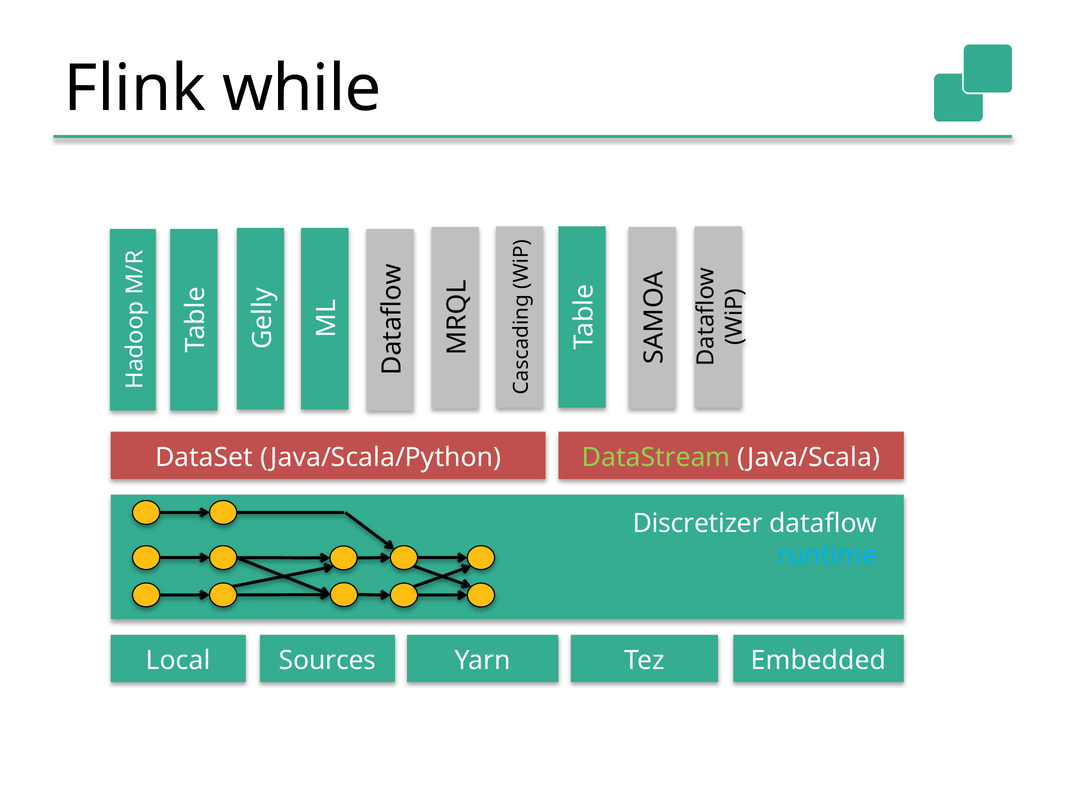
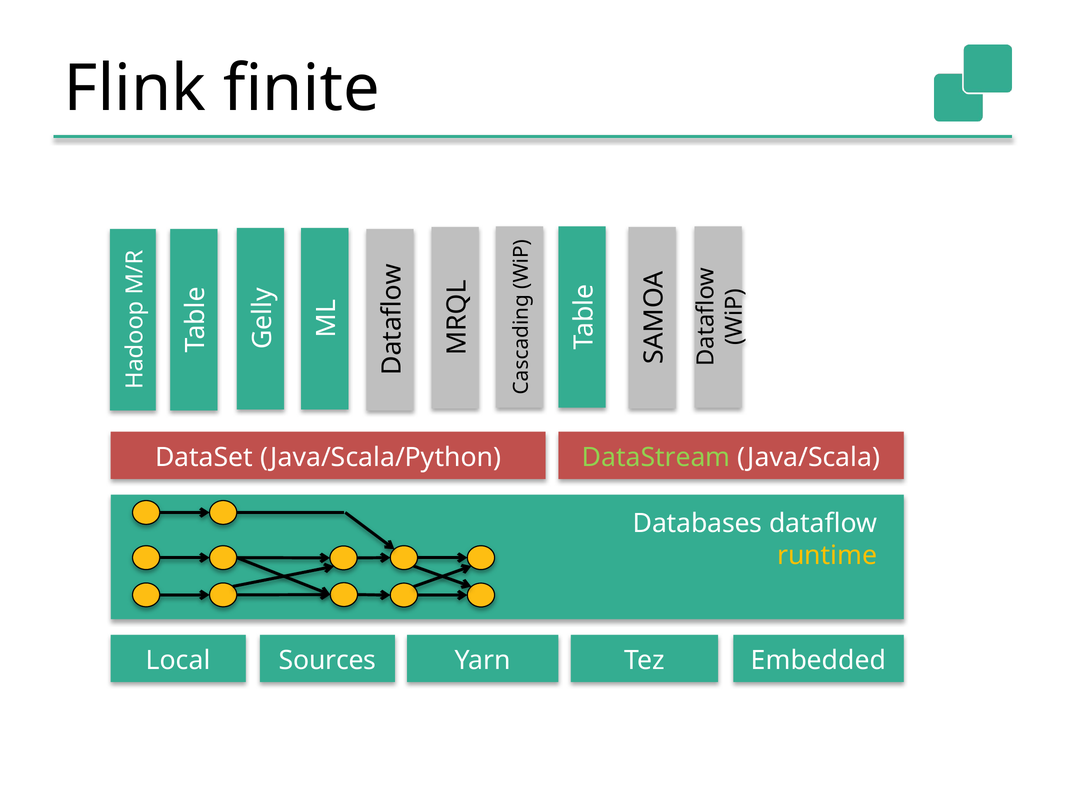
while: while -> finite (302, 89)
Discretizer: Discretizer -> Databases (698, 523)
runtime colour: light blue -> yellow (827, 555)
